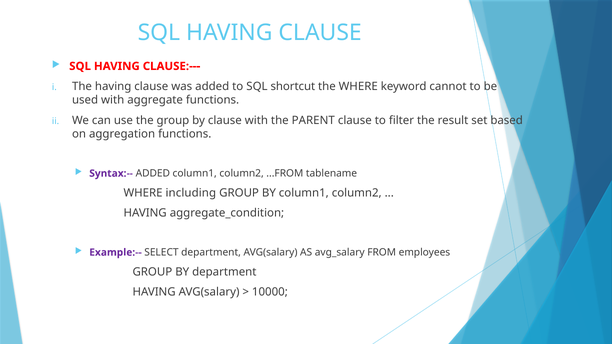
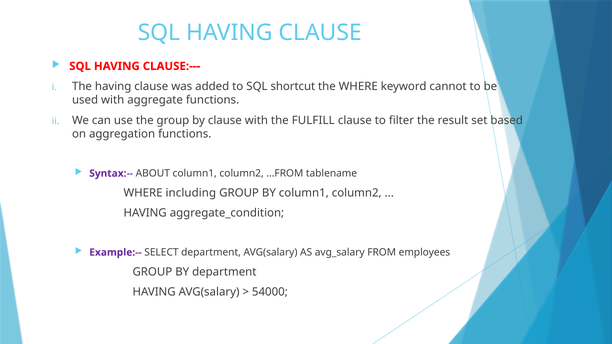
PARENT: PARENT -> FULFILL (313, 120)
Syntax:-- ADDED: ADDED -> ABOUT (153, 174)
10000: 10000 -> 54000 (270, 292)
